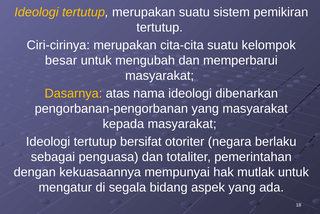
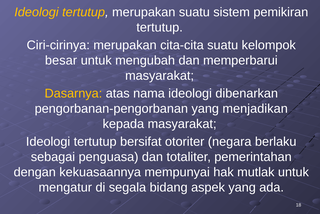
yang masyarakat: masyarakat -> menjadikan (255, 108)
